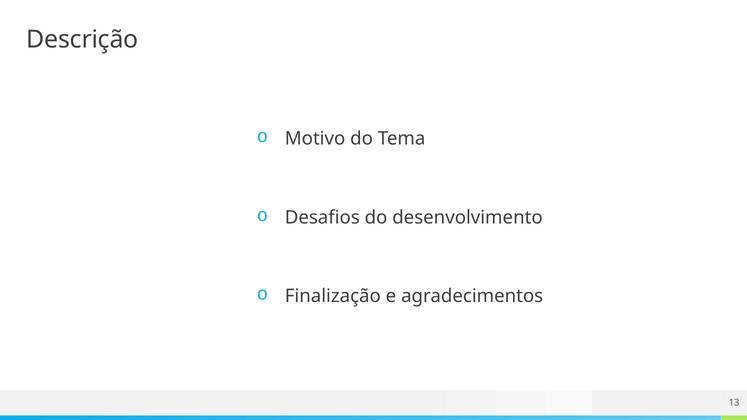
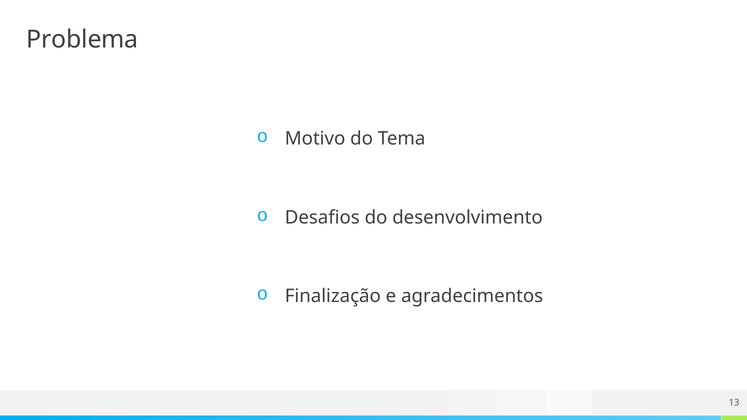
Descrição: Descrição -> Problema (82, 40)
